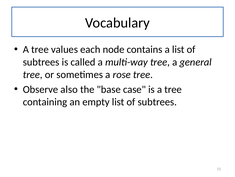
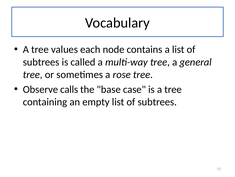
also: also -> calls (69, 89)
